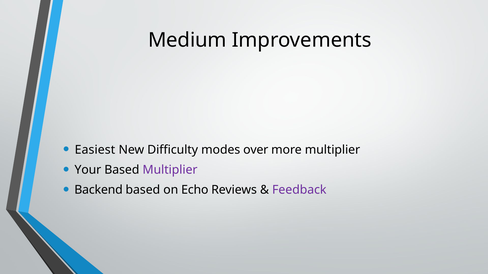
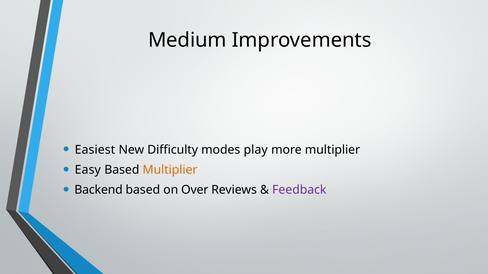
over: over -> play (256, 150)
Your: Your -> Easy (88, 170)
Multiplier colour: purple -> orange (170, 170)
Echo: Echo -> Over (195, 190)
